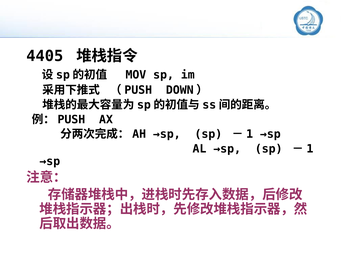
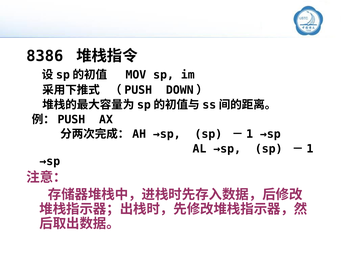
4405: 4405 -> 8386 (45, 56)
